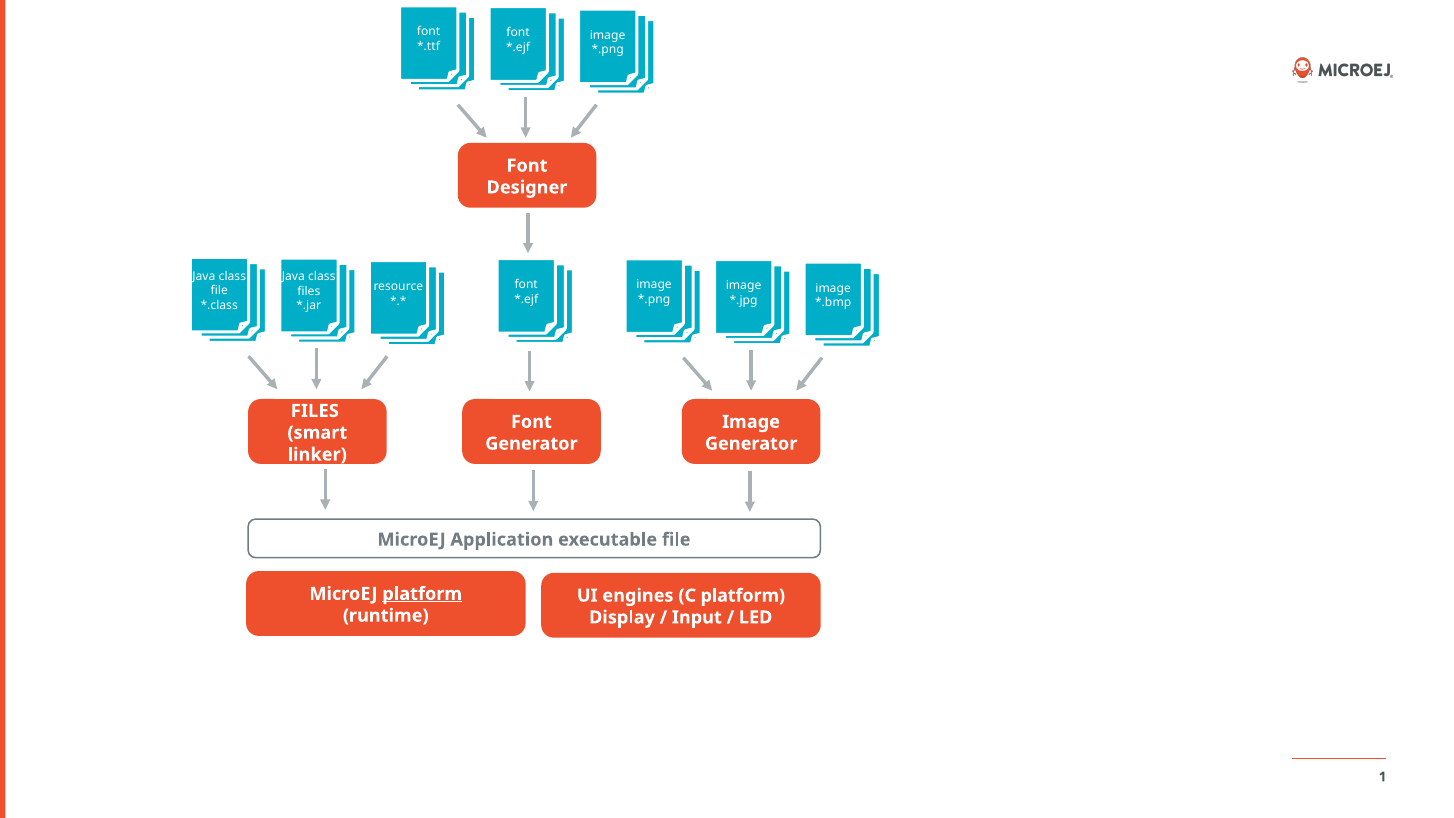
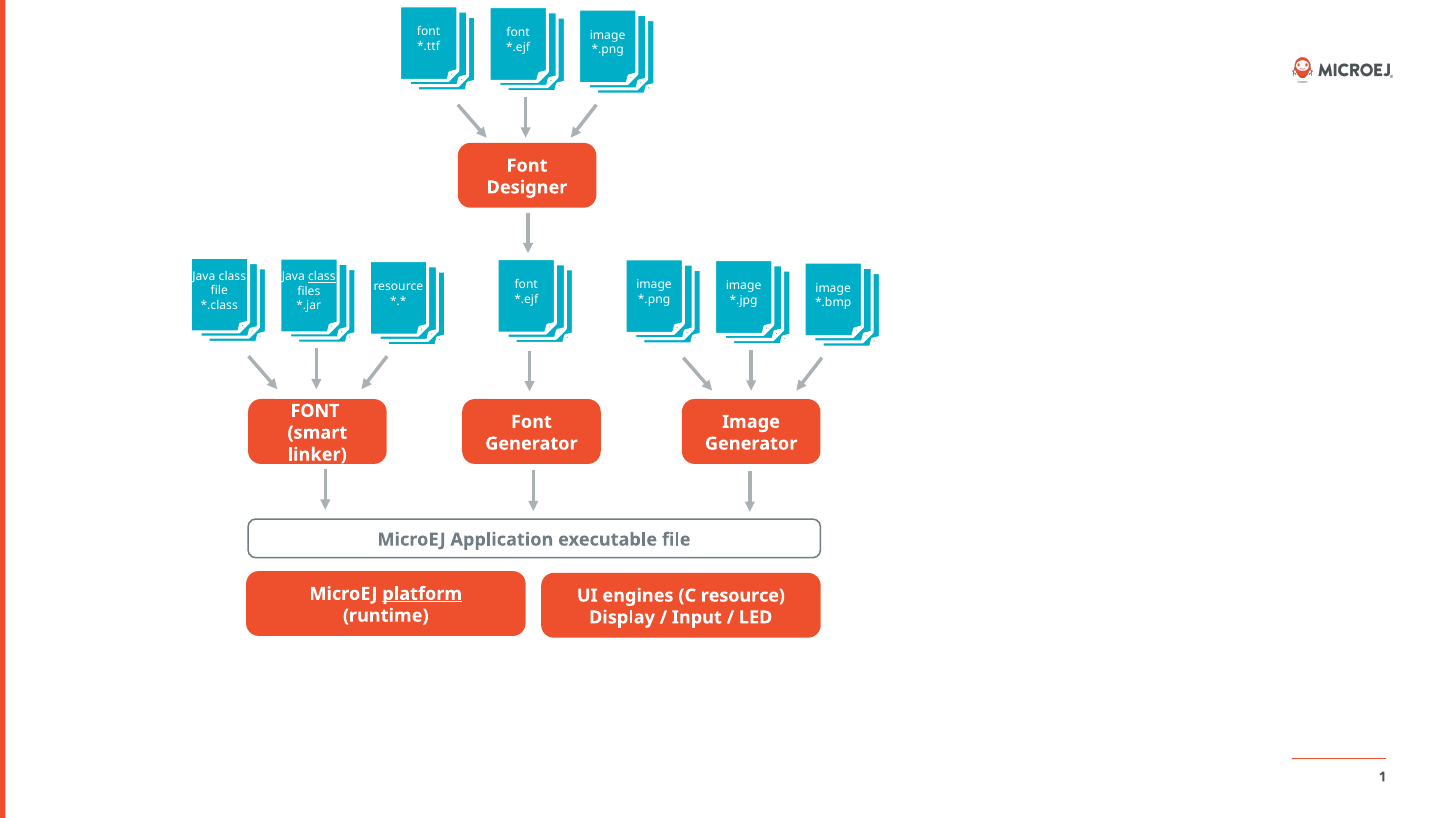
class underline: none -> present (322, 277)
FILES: FILES -> FONT (315, 411)
C platform: platform -> resource (743, 596)
